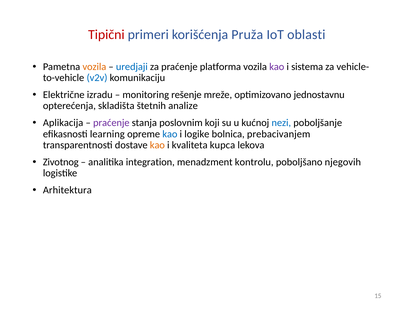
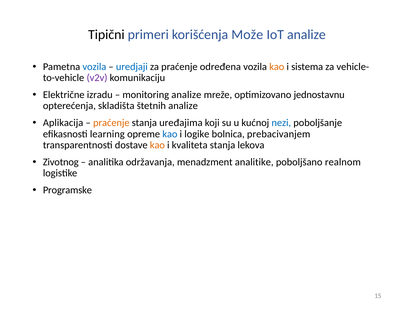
Tipični colour: red -> black (106, 35)
Pruža: Pruža -> Može (247, 35)
IoT oblasti: oblasti -> analize (306, 35)
vozila colour: orange -> blue (94, 67)
platforma: platforma -> određena (220, 67)
kao colour: purple -> orange (277, 67)
v2v colour: blue -> purple (97, 78)
monitoring rešenje: rešenje -> analize (186, 95)
praćenje colour: purple -> orange (111, 123)
poslovnim: poslovnim -> uređajima (181, 123)
kvaliteta kupca: kupca -> stanja (223, 145)
integration: integration -> održavanja (150, 162)
kontrolu: kontrolu -> analitike (254, 162)
njegovih: njegovih -> realnom (343, 162)
Arhitektura: Arhitektura -> Programske (67, 190)
